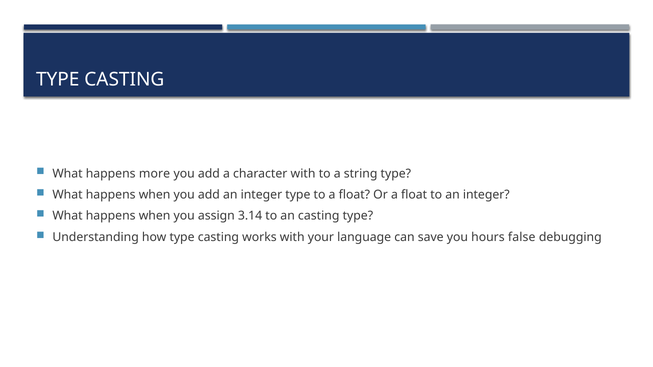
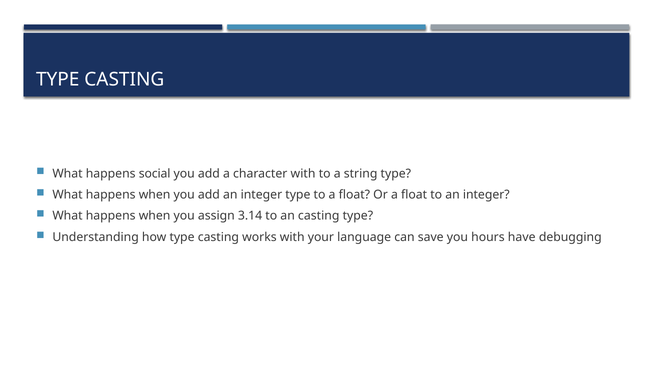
more: more -> social (155, 174)
false: false -> have (522, 237)
